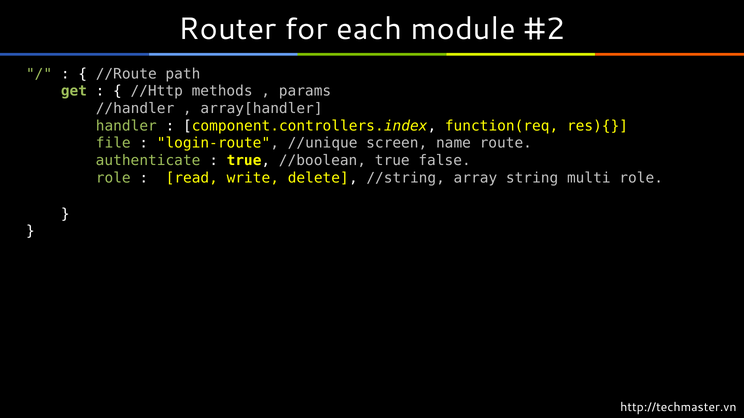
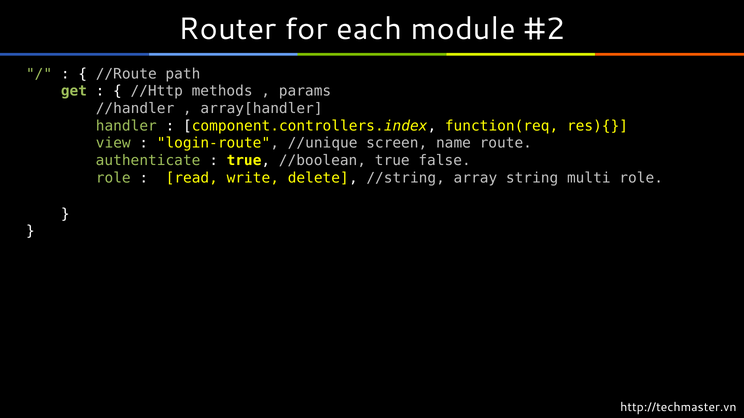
file: file -> view (113, 143)
